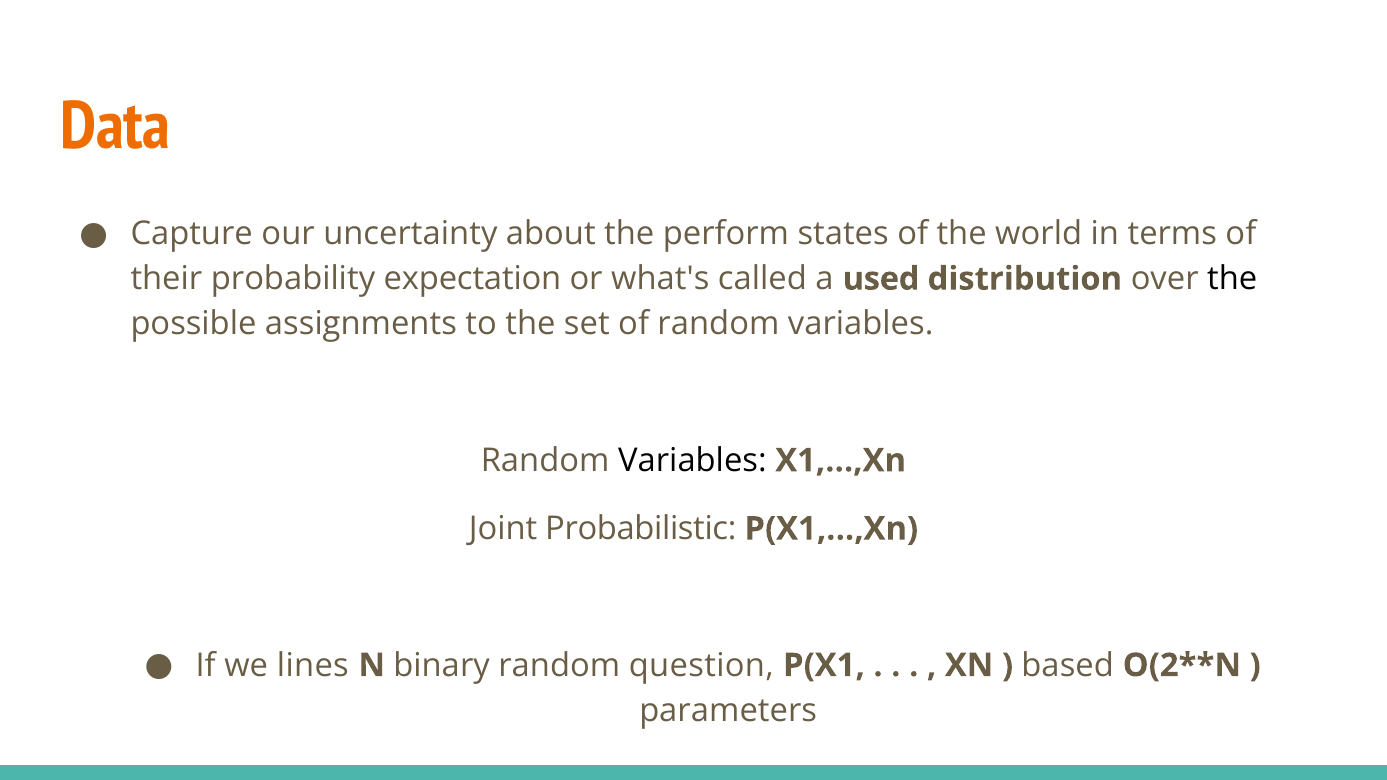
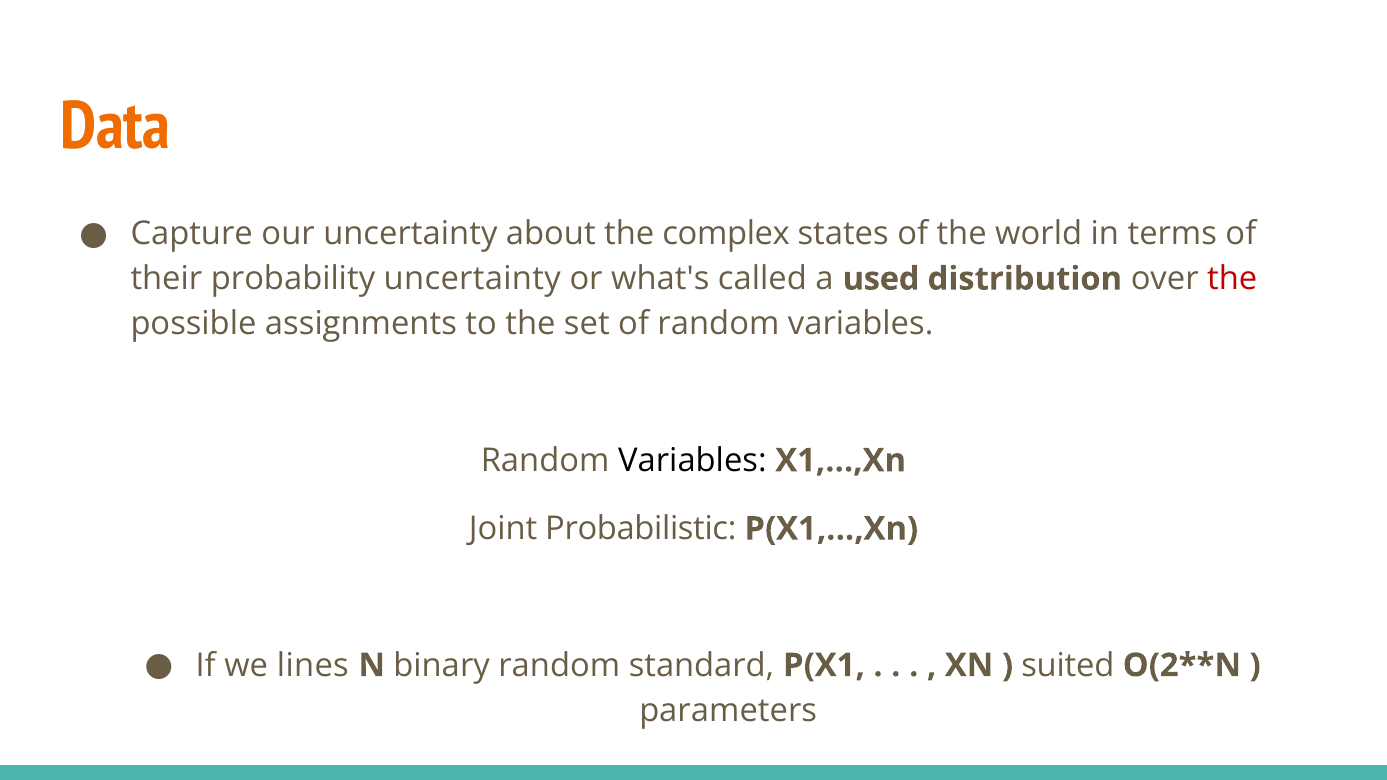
perform: perform -> complex (726, 234)
probability expectation: expectation -> uncertainty (472, 279)
the colour: black -> red (1232, 279)
question: question -> standard (701, 665)
based: based -> suited (1068, 665)
